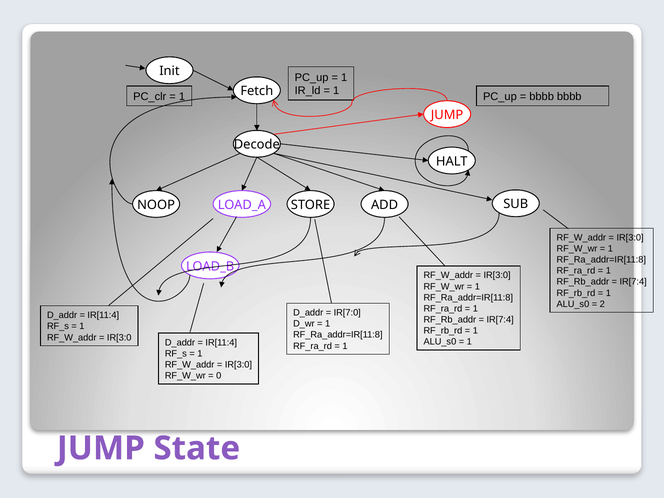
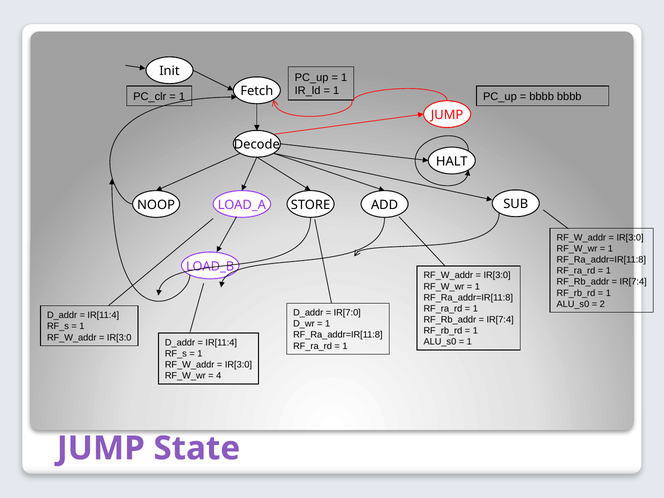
0: 0 -> 4 (219, 376)
